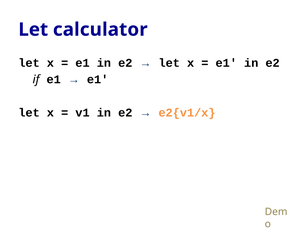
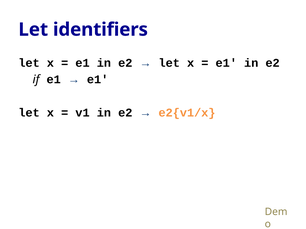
calculator: calculator -> identifiers (100, 30)
